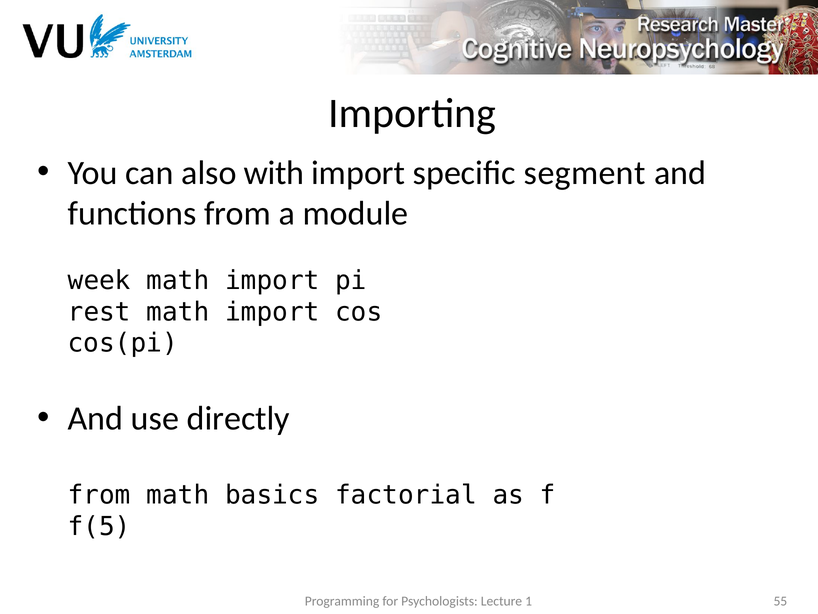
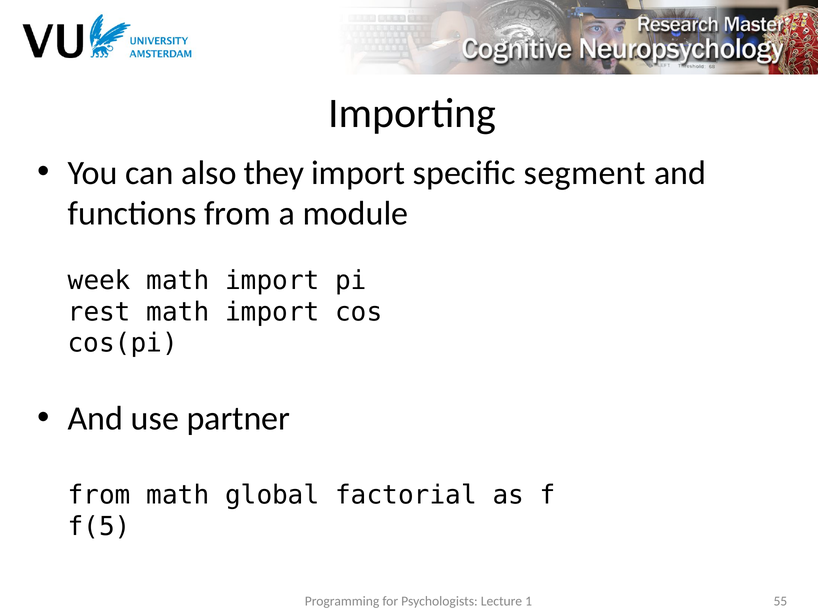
with: with -> they (274, 173)
directly: directly -> partner (238, 418)
basics: basics -> global (272, 495)
